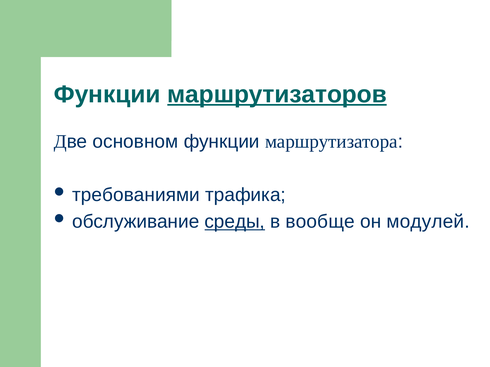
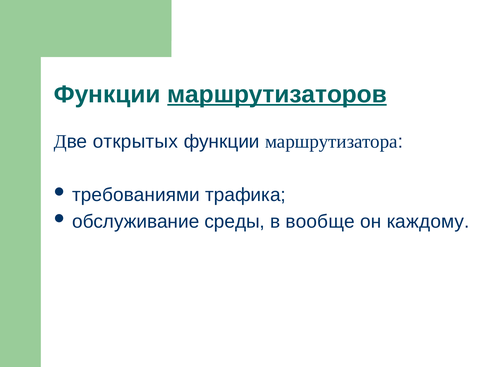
основном: основном -> открытых (135, 142)
среды underline: present -> none (235, 222)
модулей: модулей -> каждому (428, 222)
